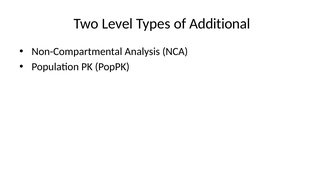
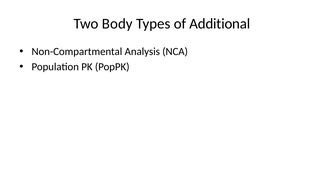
Level: Level -> Body (117, 24)
